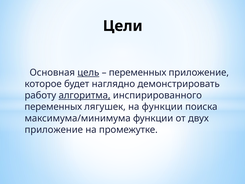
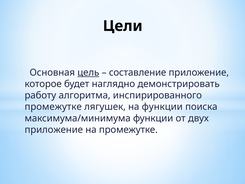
переменных: переменных -> cоставление (138, 72)
алгоритма underline: present -> none (85, 95)
переменных: переменных -> промежутке (53, 107)
